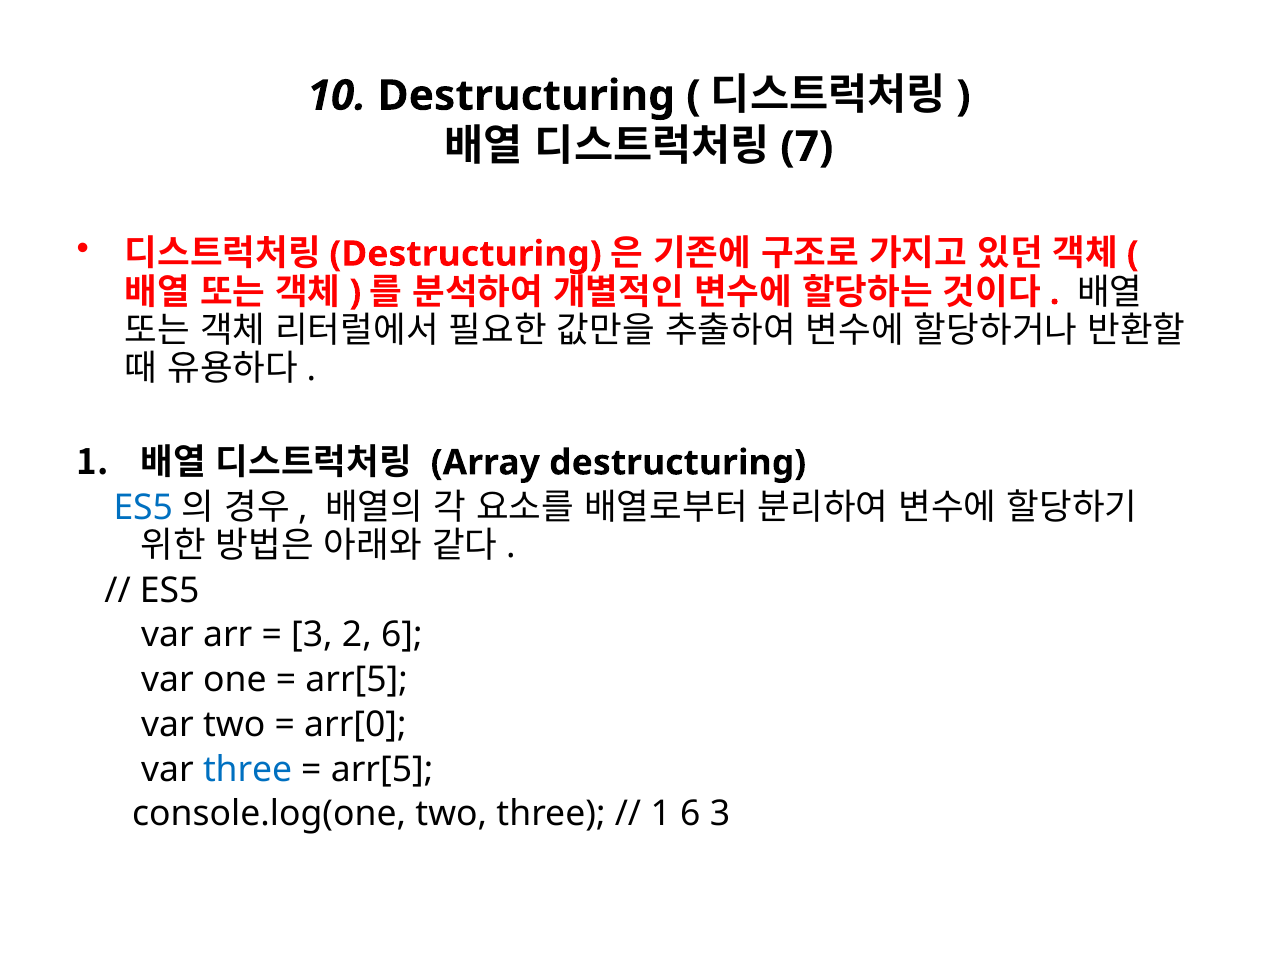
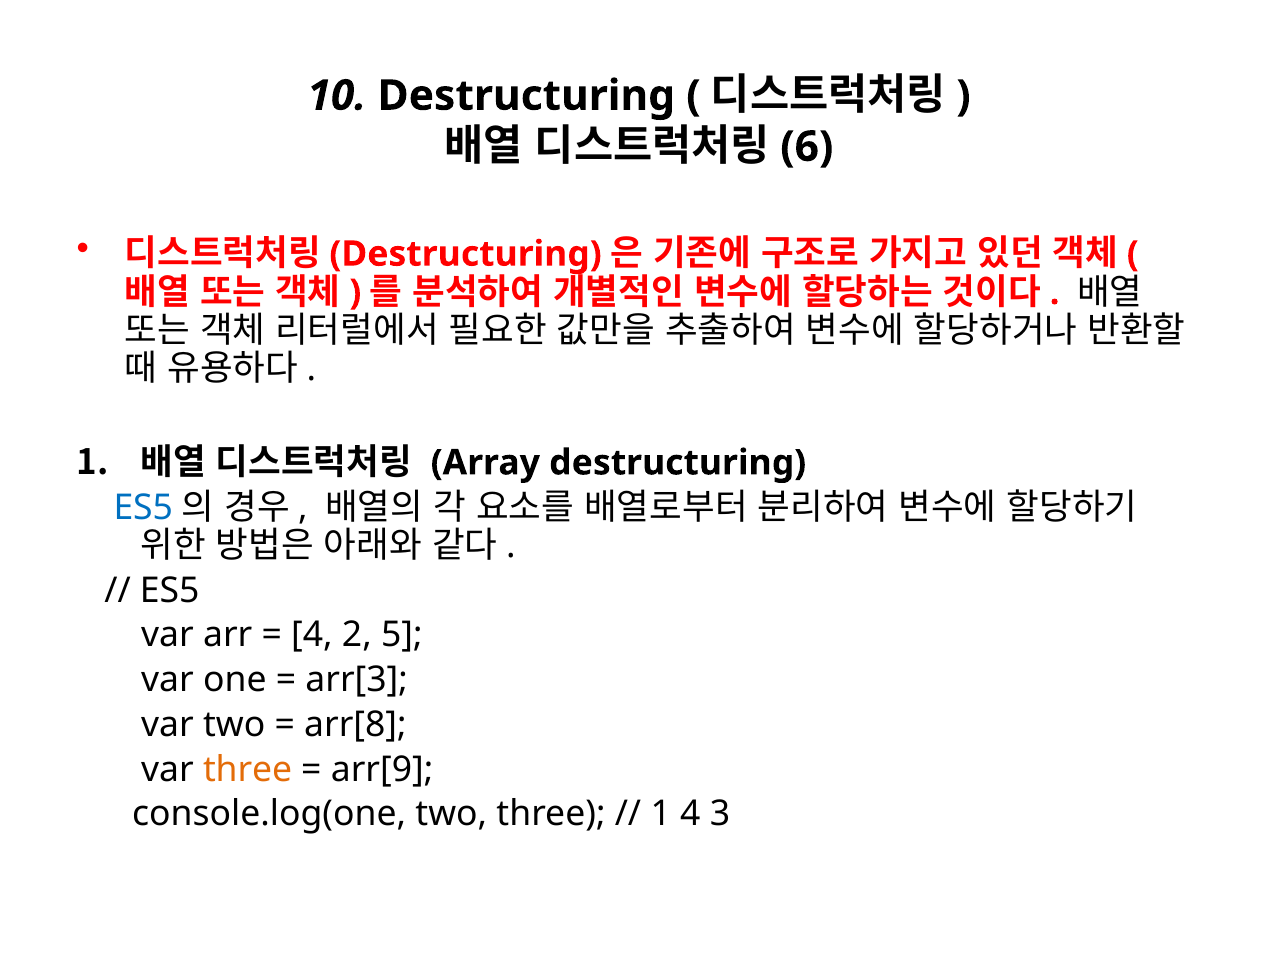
7: 7 -> 6 (807, 147)
3: 3 -> 4 (312, 635)
2 6: 6 -> 5 (402, 635)
arr[5: arr[5 -> arr[3 (357, 680)
arr[0: arr[0 -> arr[8 (355, 724)
three colour: blue -> orange (248, 769)
arr[5: arr[5 -> arr[9 (382, 769)
1 6: 6 -> 4 (690, 814)
